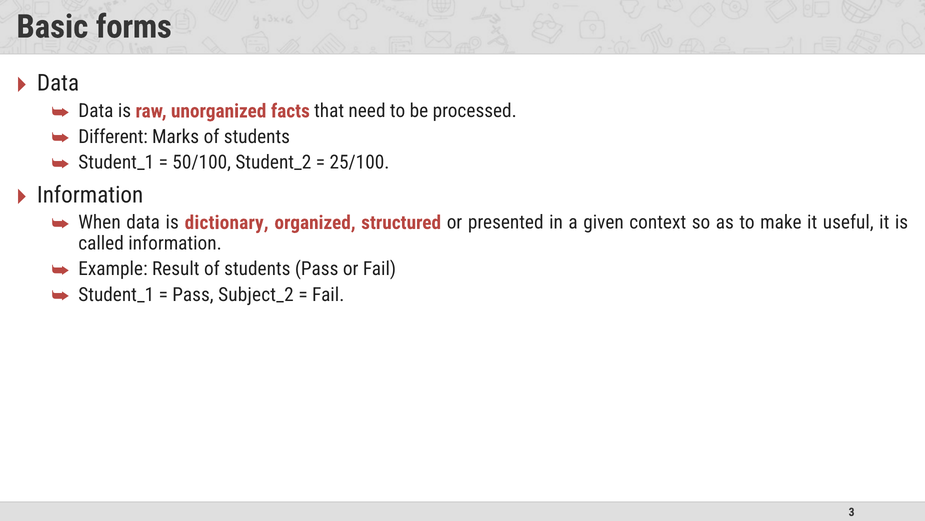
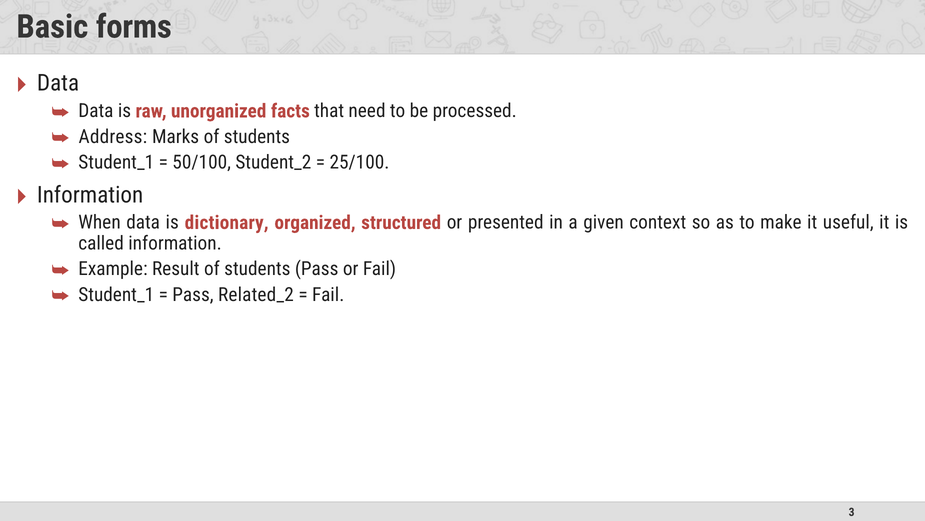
Different: Different -> Address (113, 136)
Subject_2: Subject_2 -> Related_2 (256, 294)
